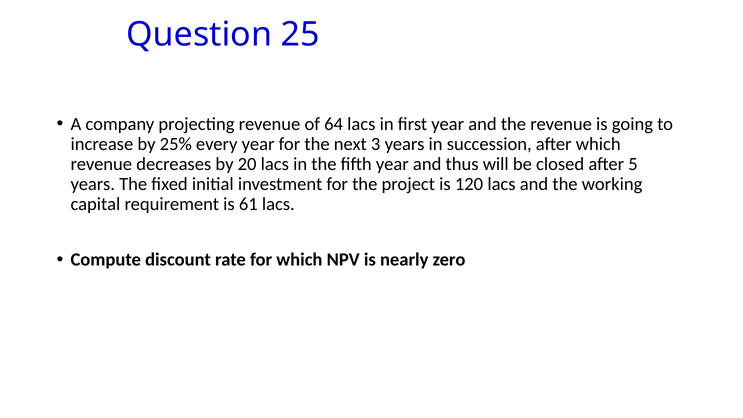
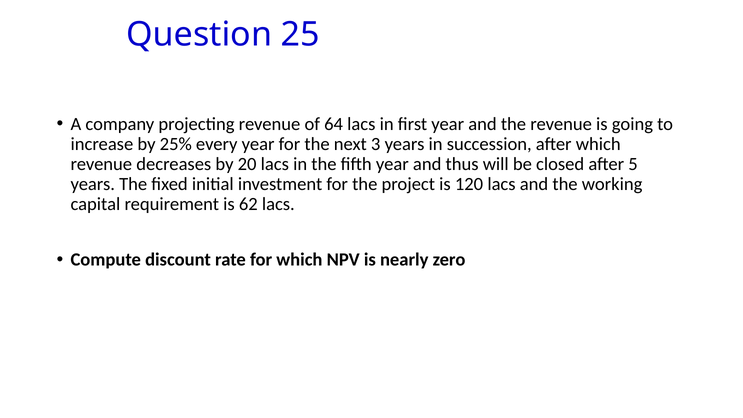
61: 61 -> 62 (248, 204)
